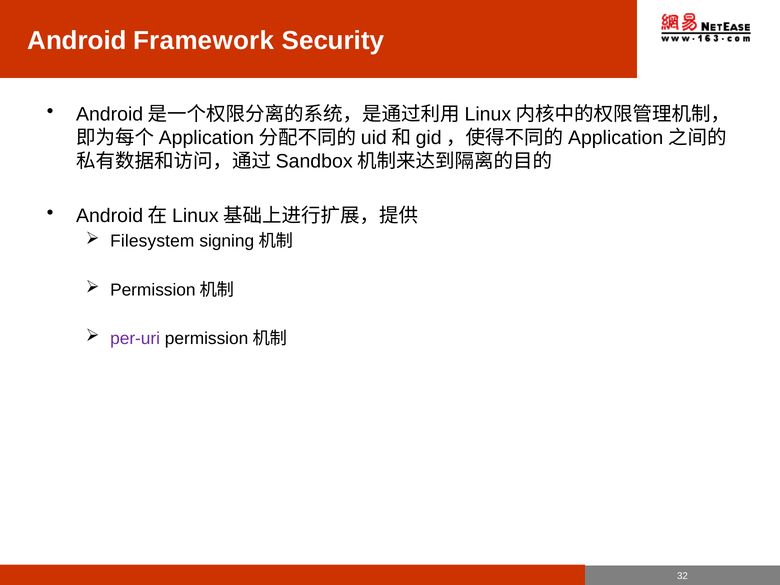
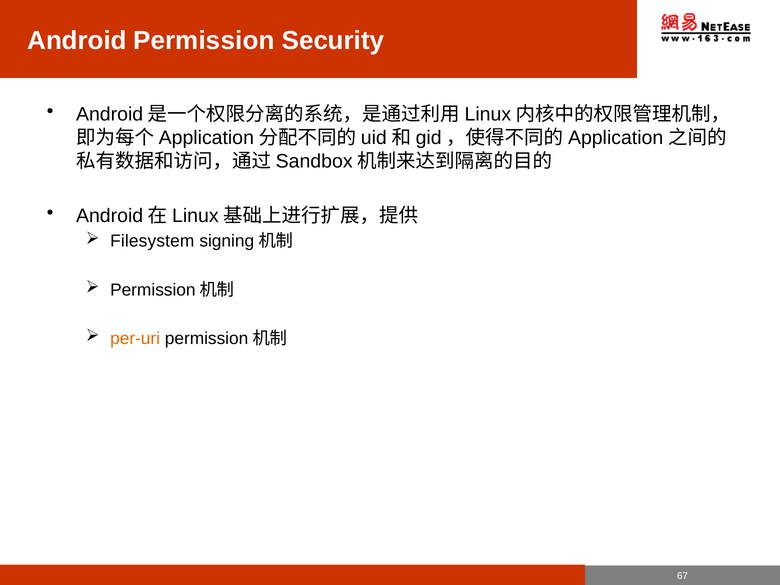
Framework: Framework -> Permission (204, 41)
per-uri colour: purple -> orange (135, 338)
32: 32 -> 67 (683, 576)
